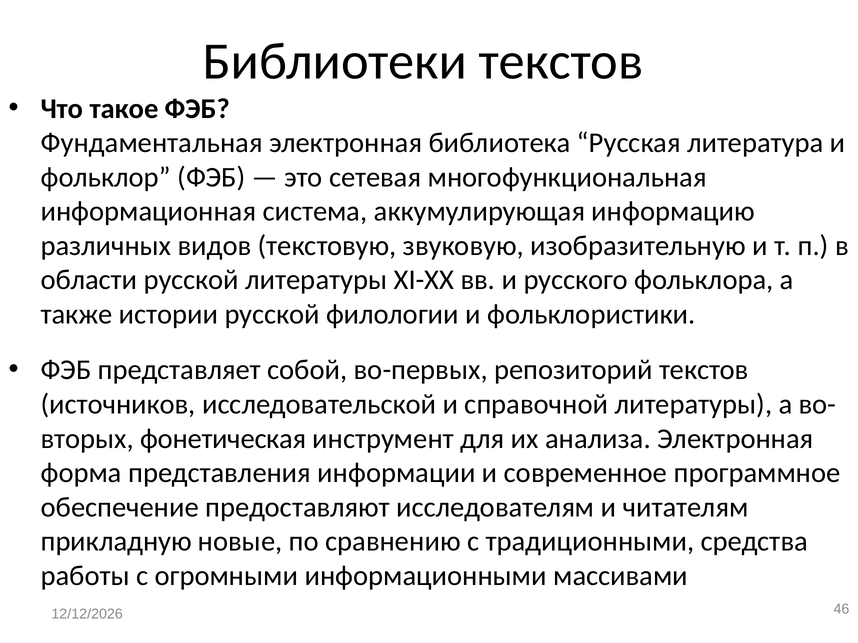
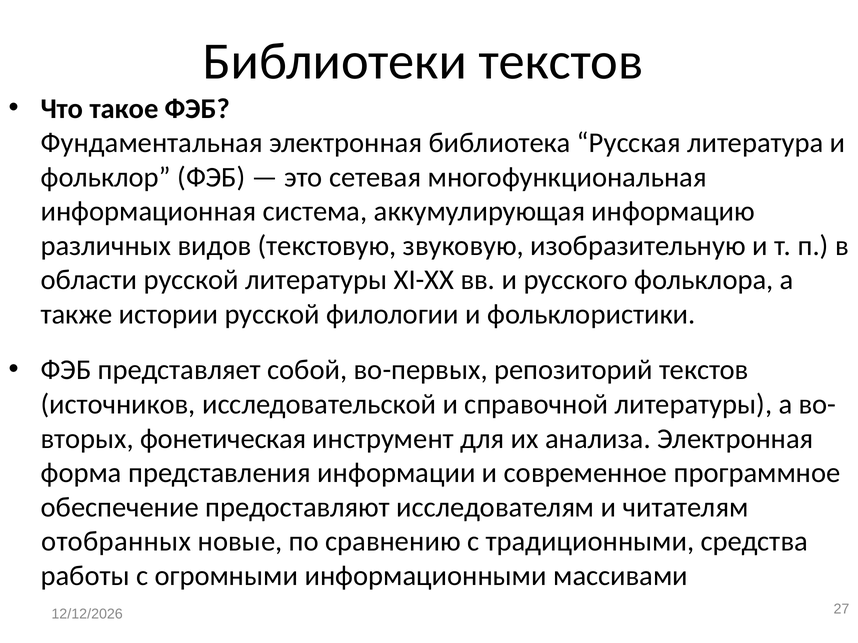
прикладную: прикладную -> отобранных (116, 542)
46: 46 -> 27 (841, 610)
